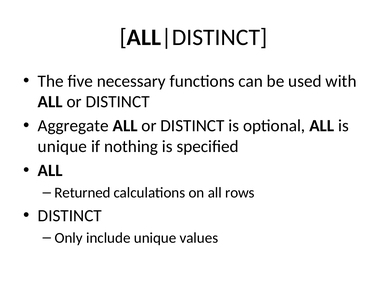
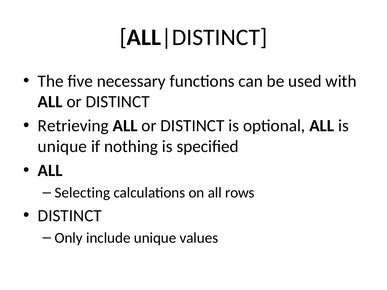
Aggregate: Aggregate -> Retrieving (73, 126)
Returned: Returned -> Selecting (82, 193)
